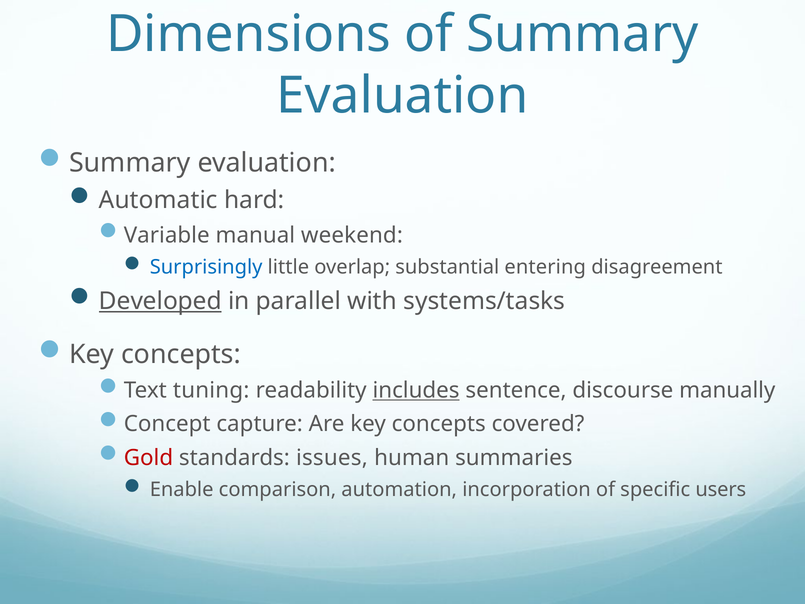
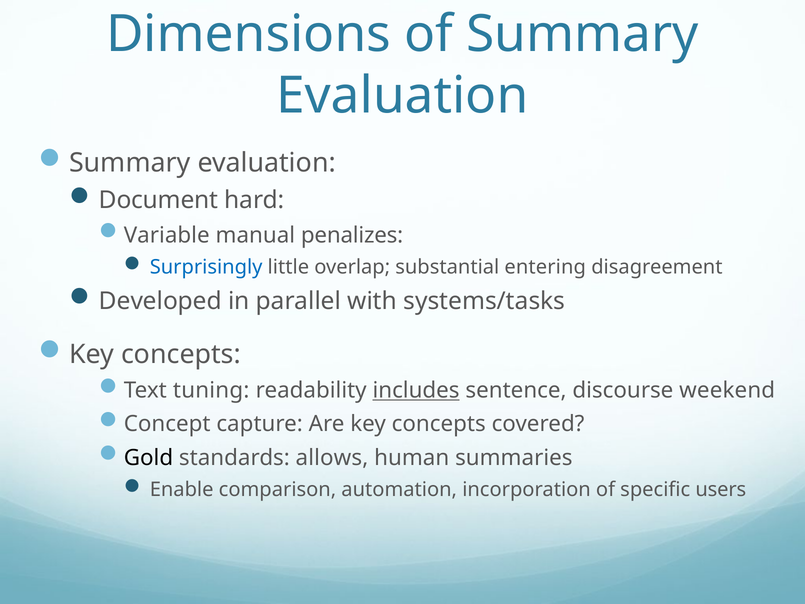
Automatic: Automatic -> Document (158, 200)
weekend: weekend -> penalizes (352, 235)
Developed underline: present -> none (160, 301)
manually: manually -> weekend (727, 390)
Gold colour: red -> black (148, 457)
issues: issues -> allows (332, 457)
